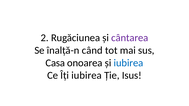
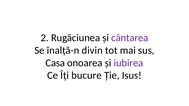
când: când -> divin (92, 50)
iubirea colour: blue -> purple (128, 63)
Îți iubirea: iubirea -> bucure (87, 76)
